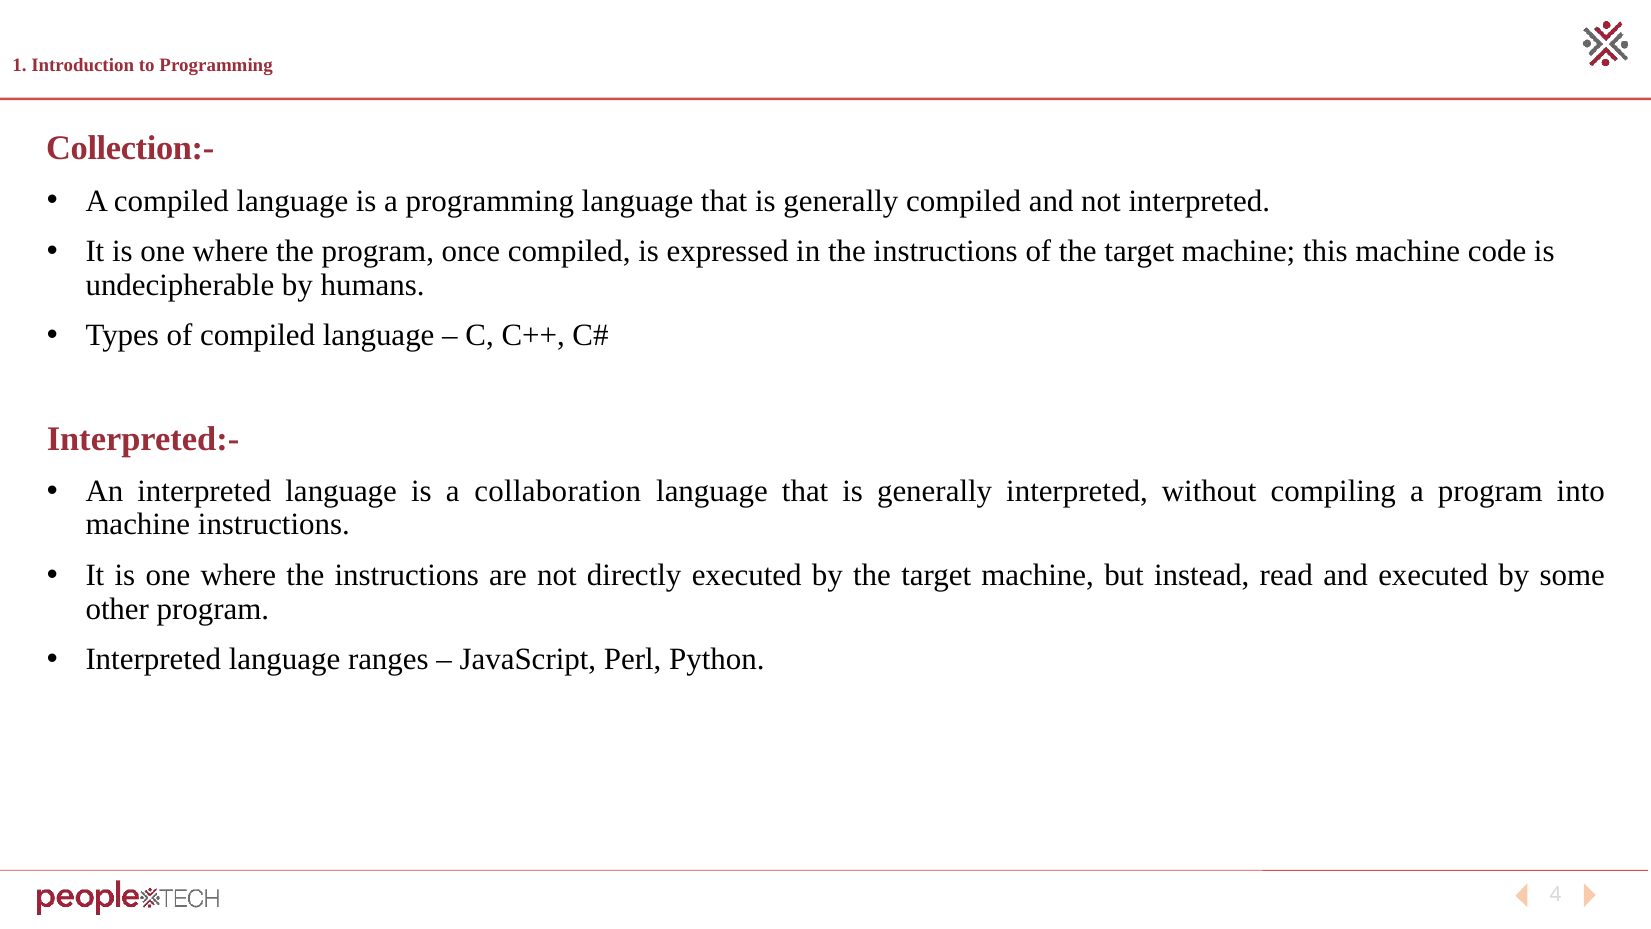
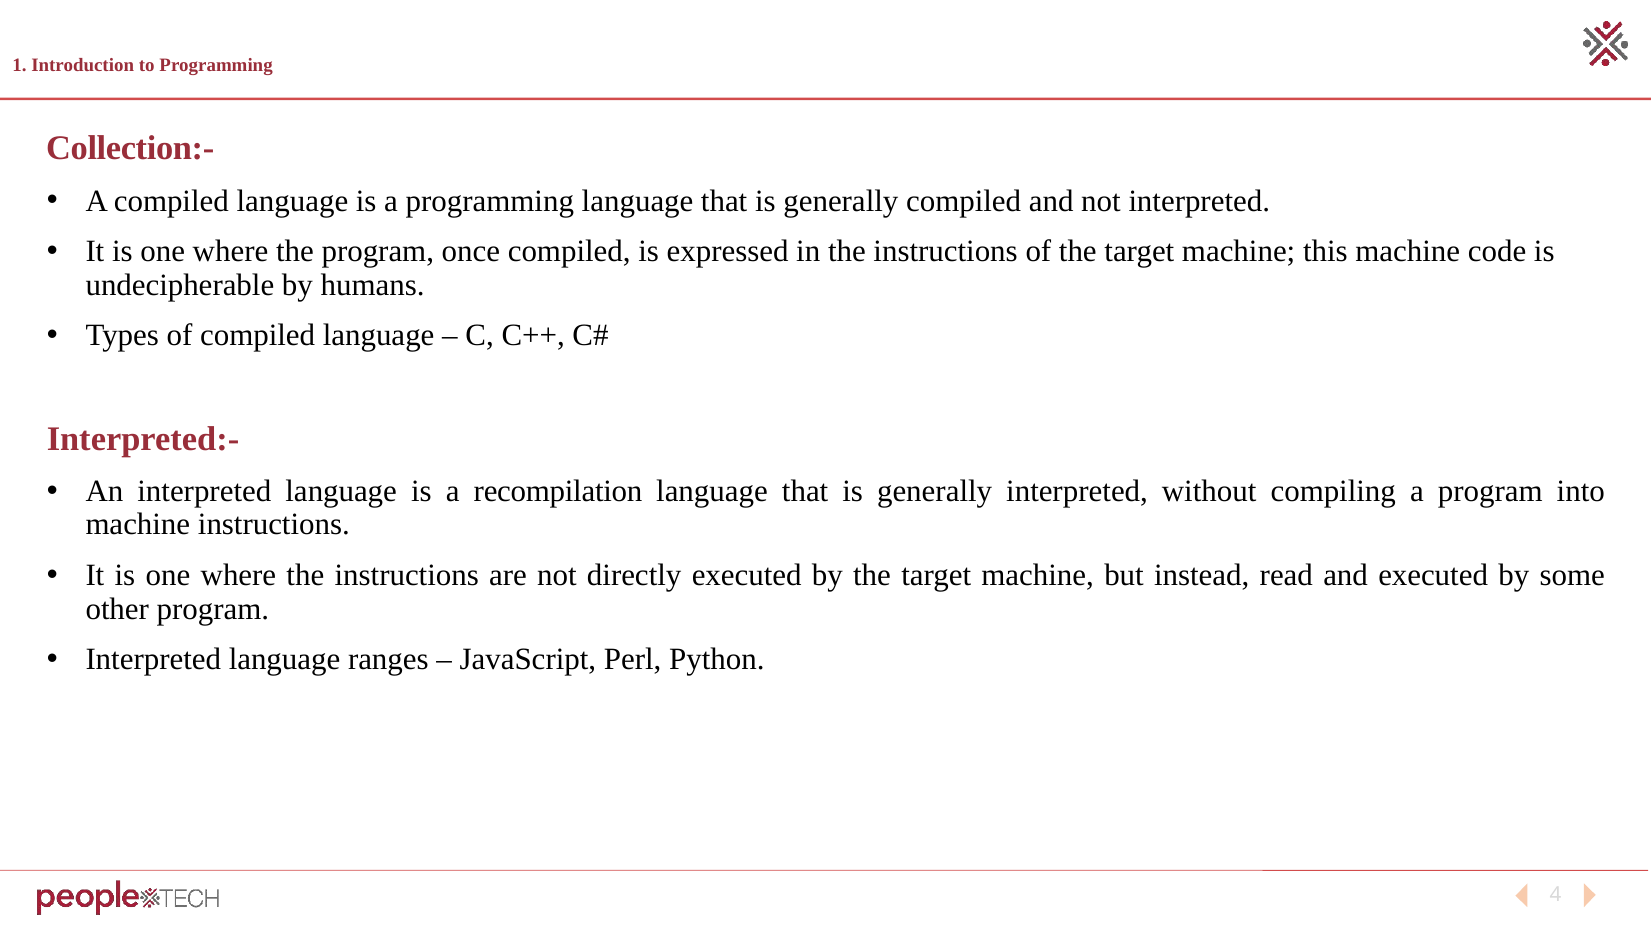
collaboration: collaboration -> recompilation (558, 491)
